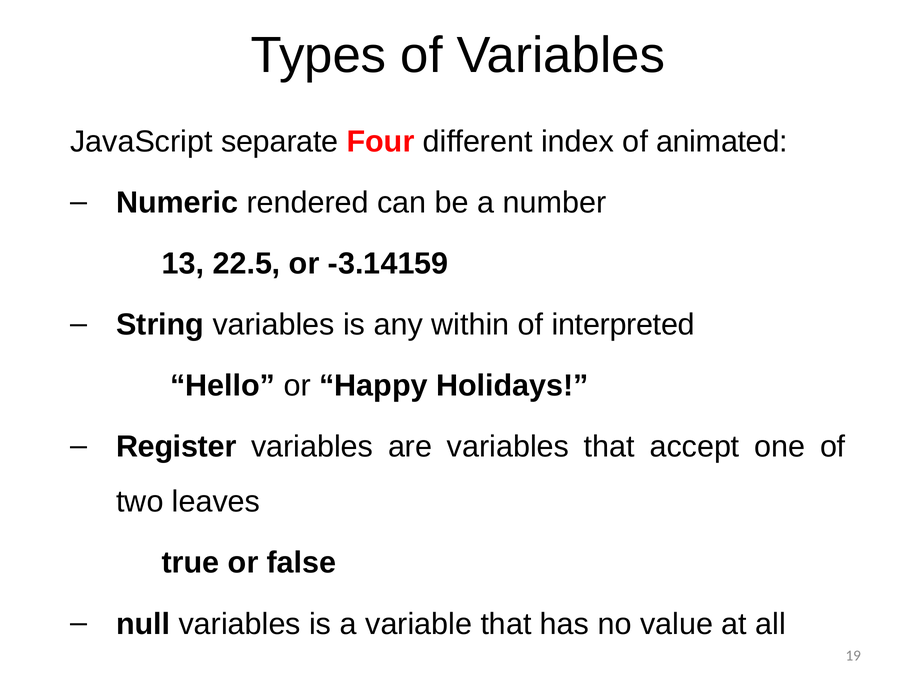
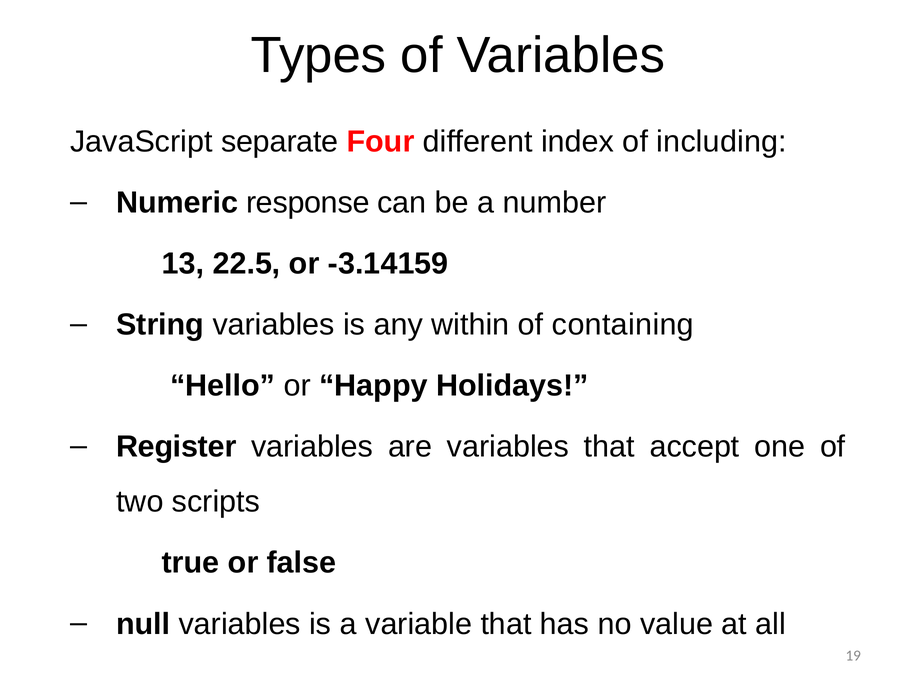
animated: animated -> including (722, 142)
rendered: rendered -> response (308, 203)
interpreted: interpreted -> containing (623, 325)
leaves: leaves -> scripts (216, 502)
